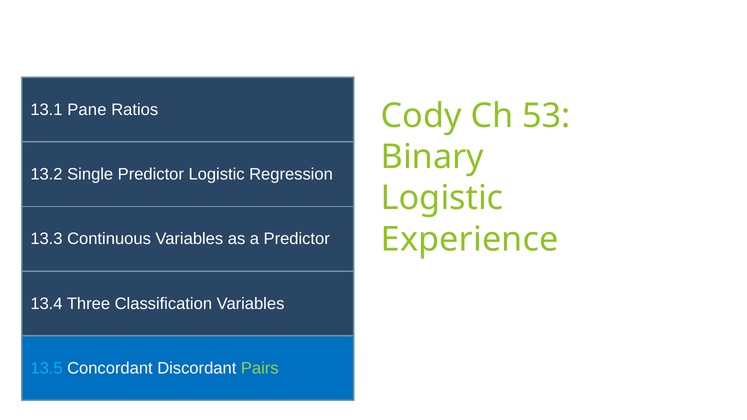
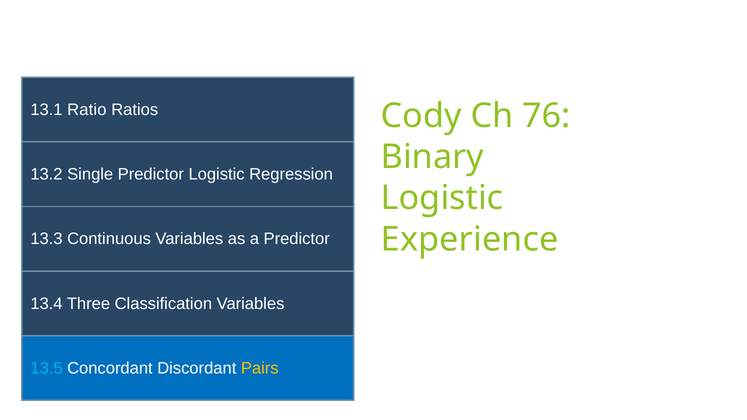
Pane: Pane -> Ratio (87, 110)
53: 53 -> 76 (546, 116)
Pairs colour: light green -> yellow (260, 368)
